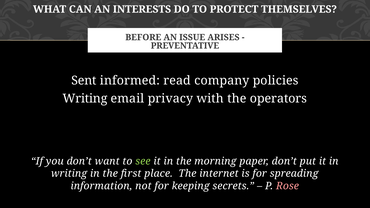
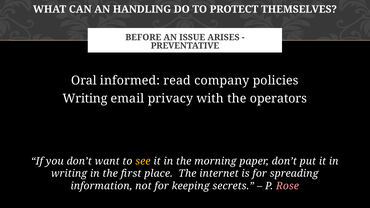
INTERESTS: INTERESTS -> HANDLING (142, 9)
Sent: Sent -> Oral (84, 81)
see colour: light green -> yellow (143, 161)
